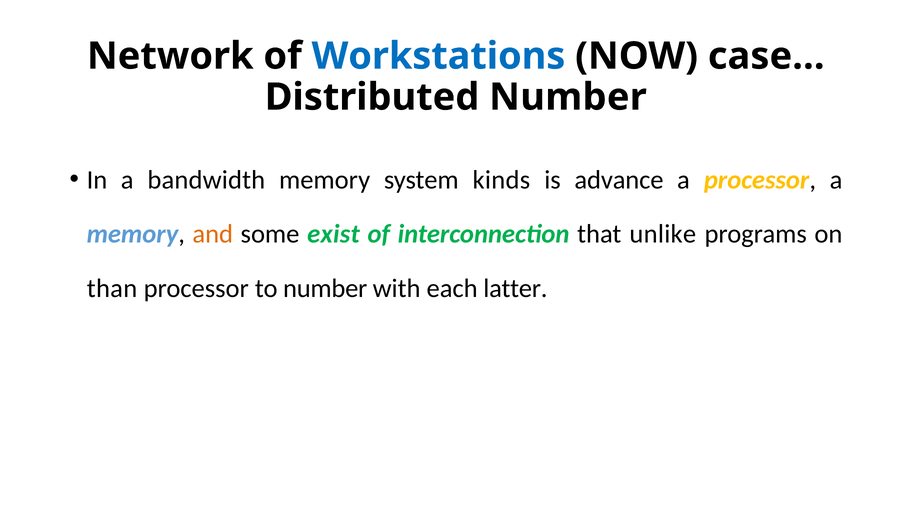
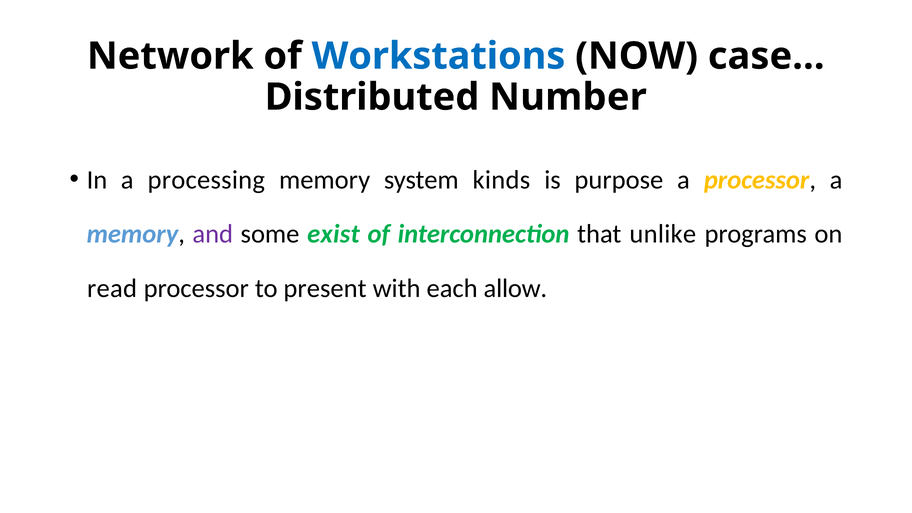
bandwidth: bandwidth -> processing (206, 180)
advance: advance -> purpose (619, 180)
and colour: orange -> purple (213, 234)
than: than -> read (112, 288)
to number: number -> present (325, 288)
latter: latter -> allow (515, 288)
